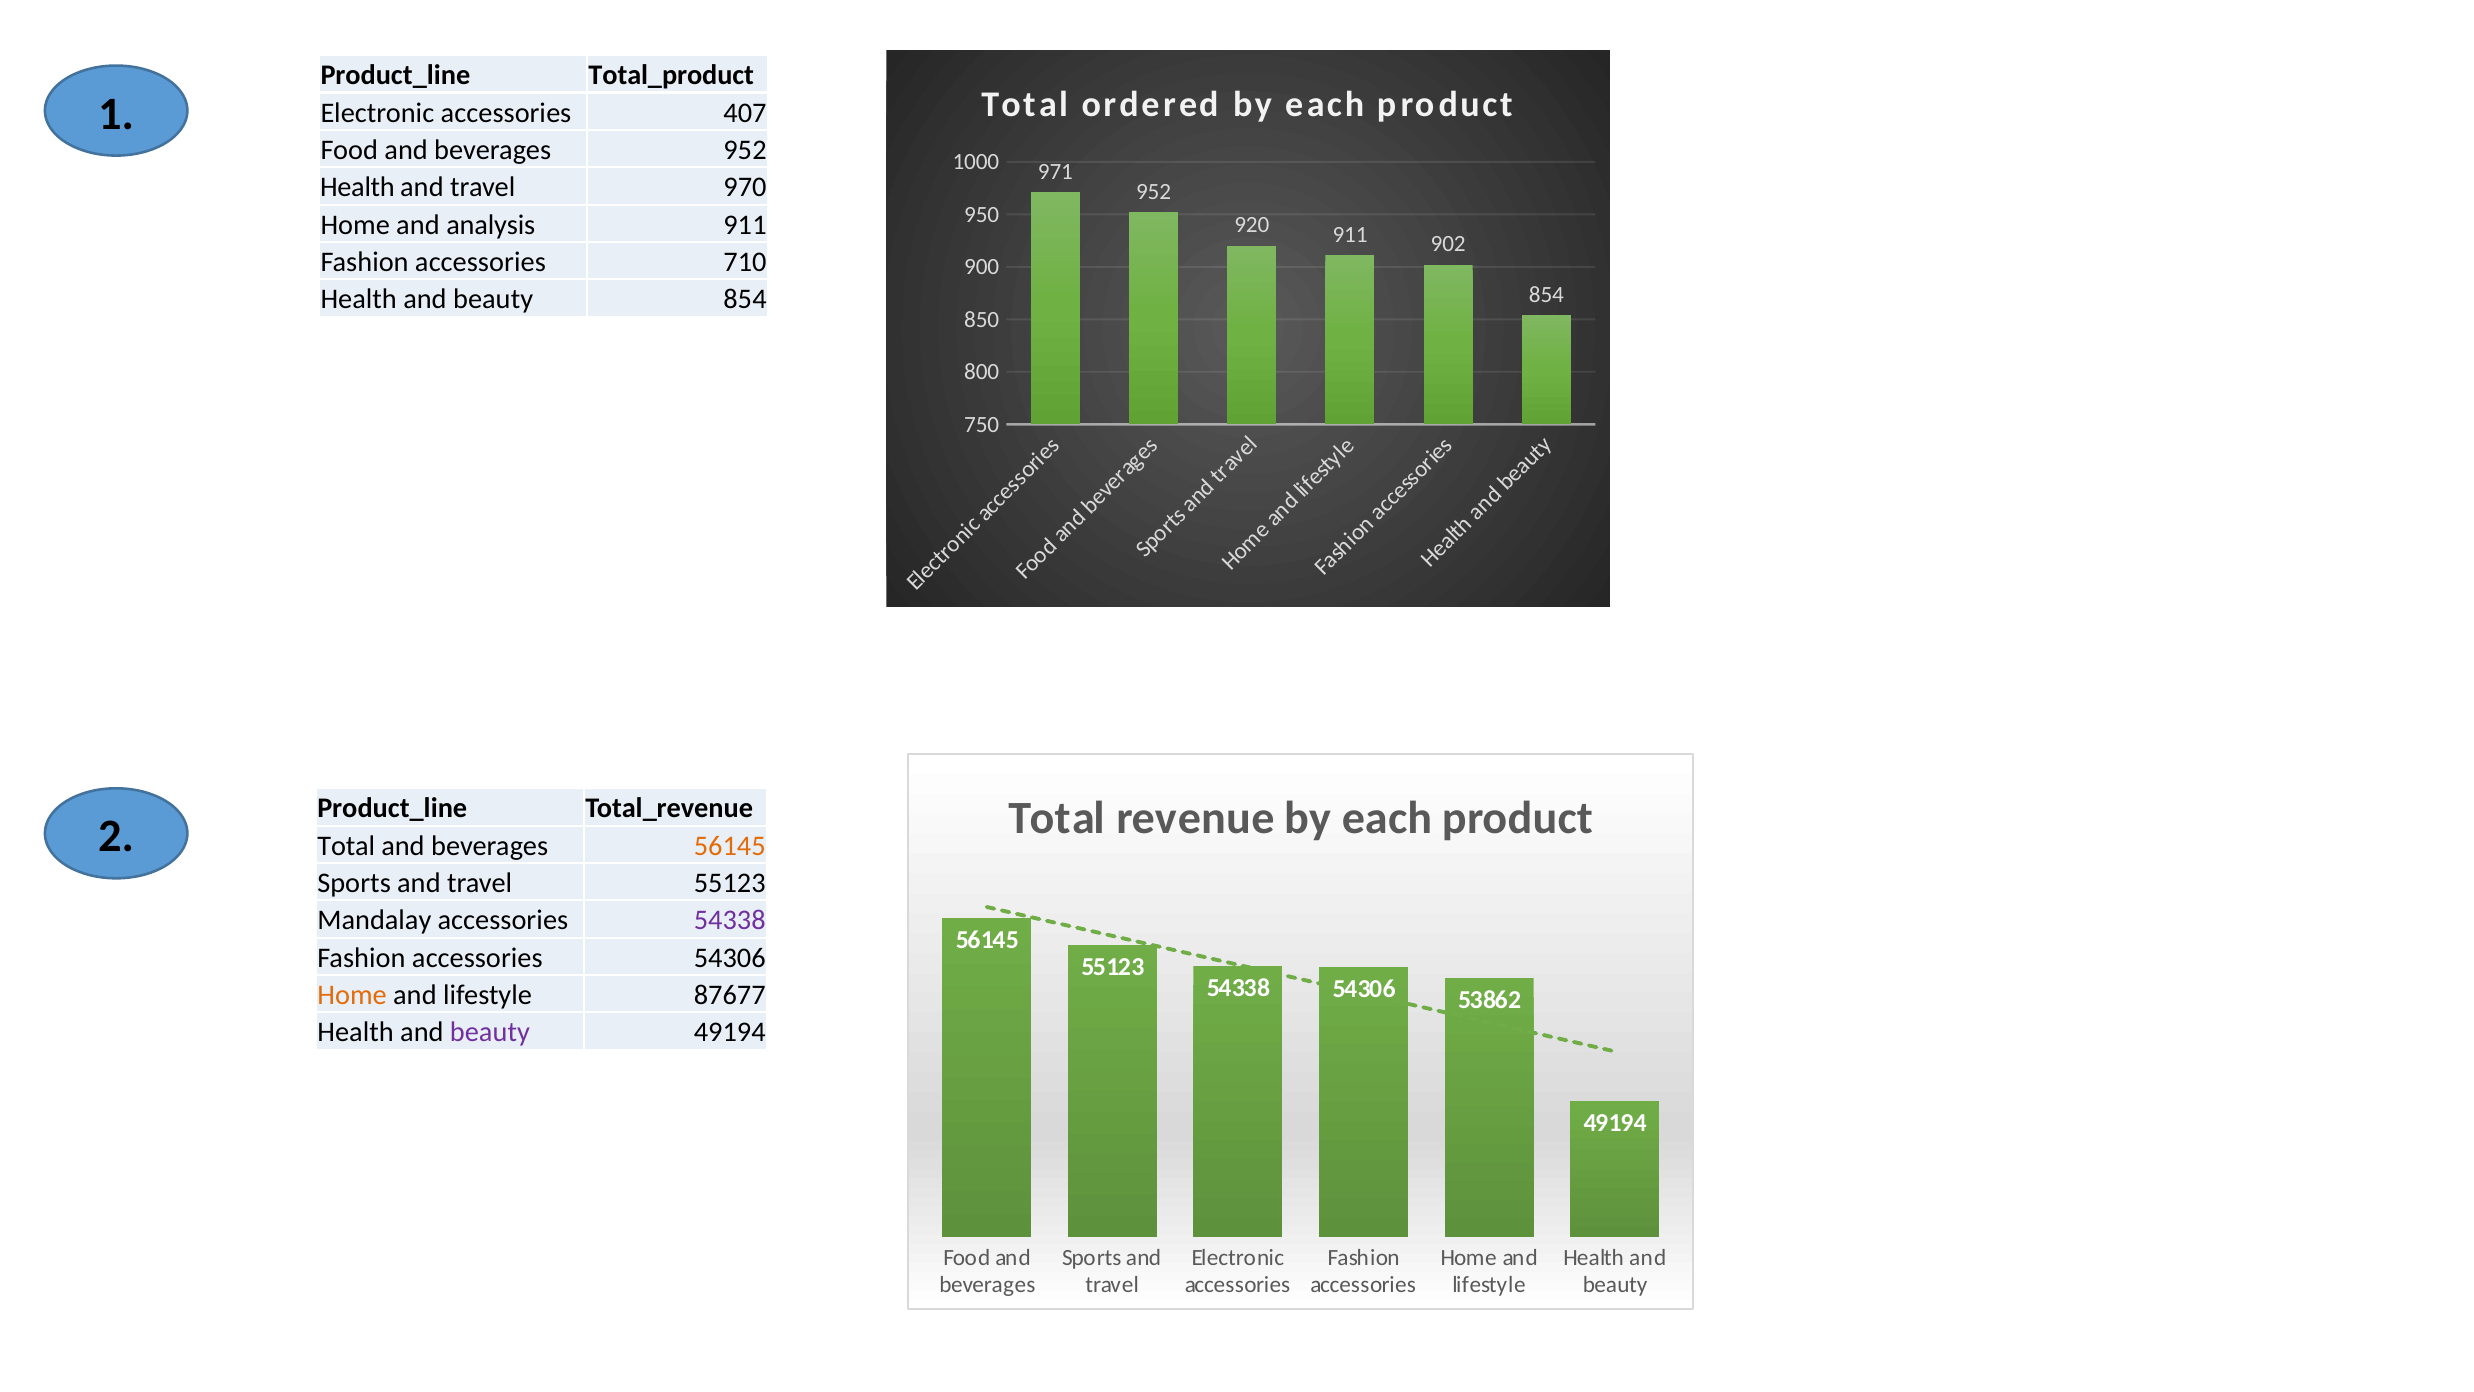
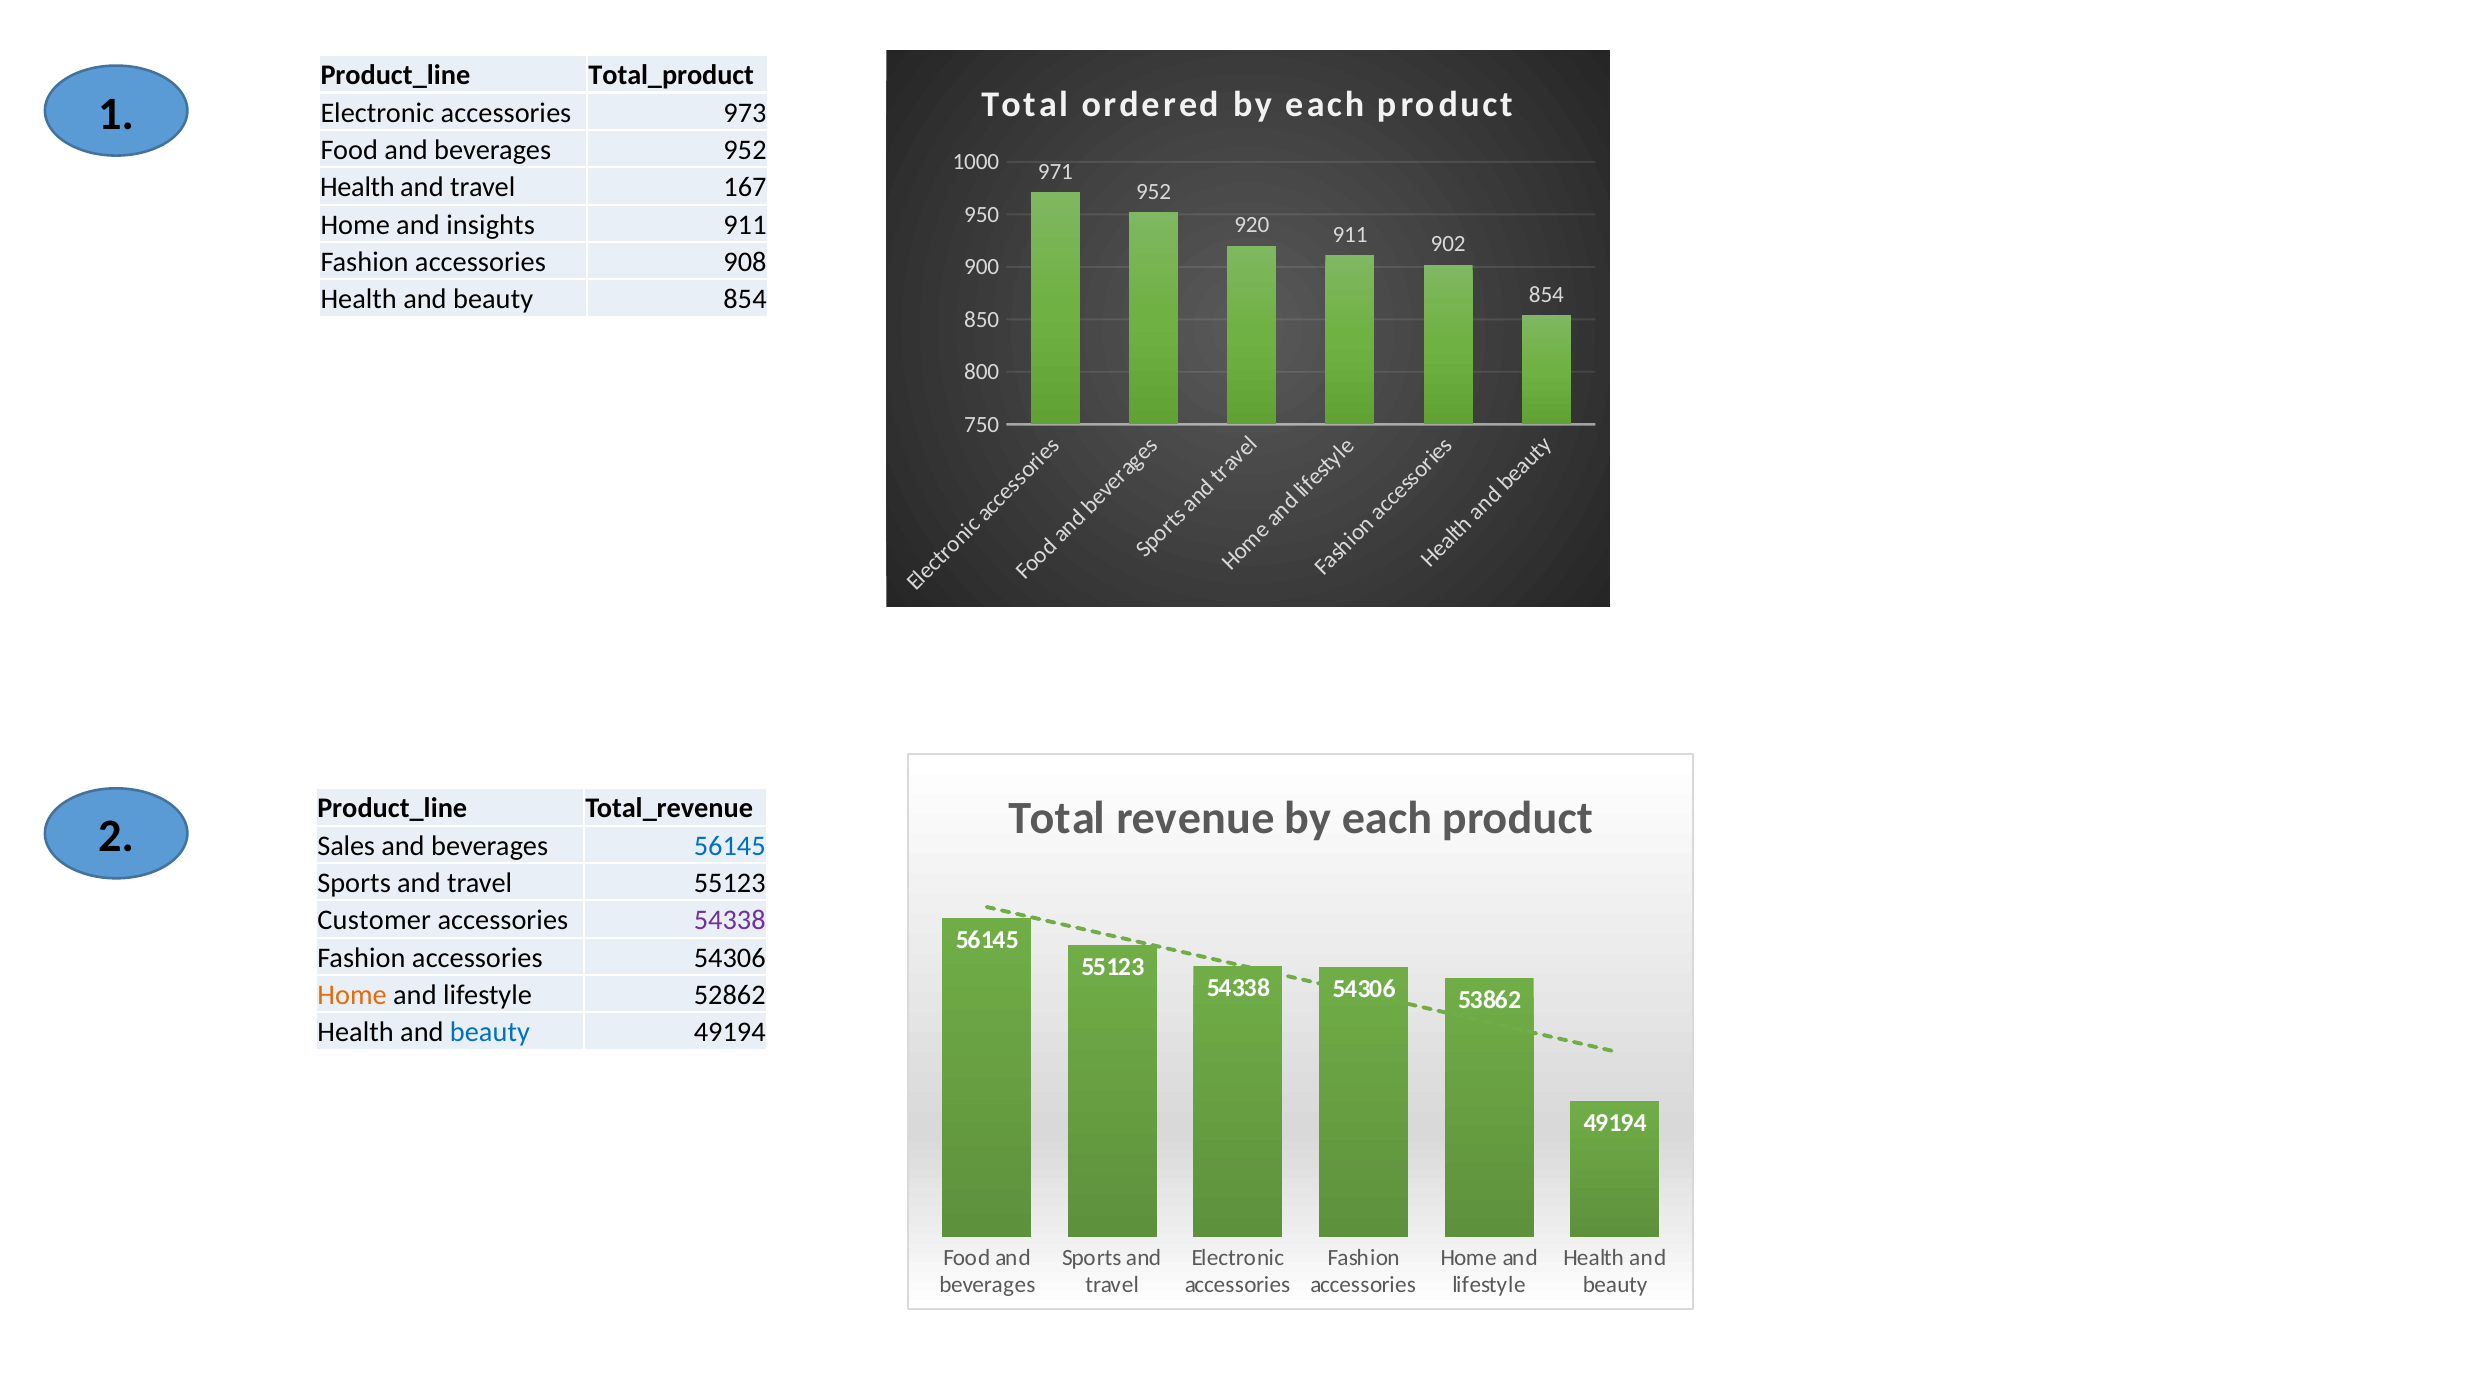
407: 407 -> 973 (745, 113)
970: 970 -> 167 (745, 187)
analysis: analysis -> insights (491, 225)
710: 710 -> 908 (745, 262)
Total: Total -> Sales (346, 846)
56145 colour: orange -> blue (730, 846)
Mandalay: Mandalay -> Customer (374, 920)
87677: 87677 -> 52862 (730, 995)
beauty colour: purple -> blue (490, 1032)
